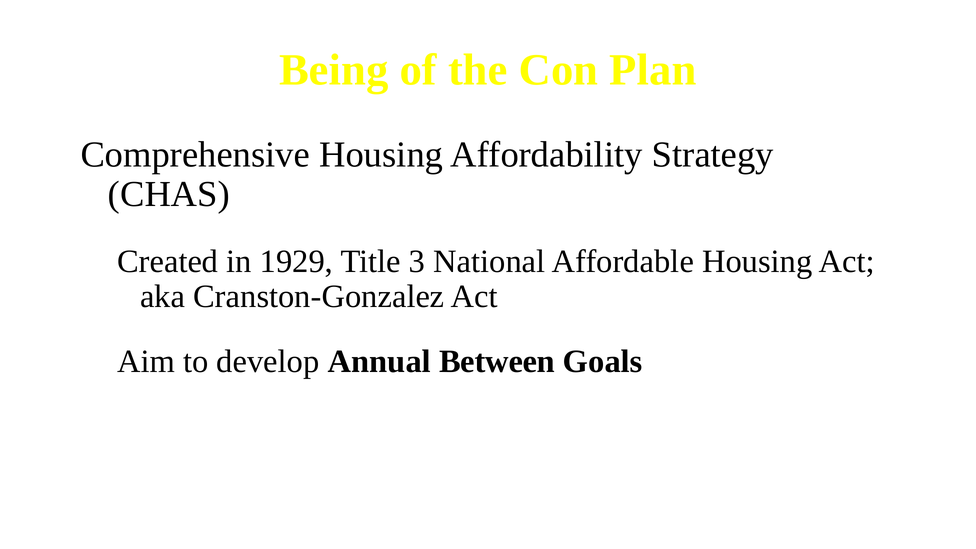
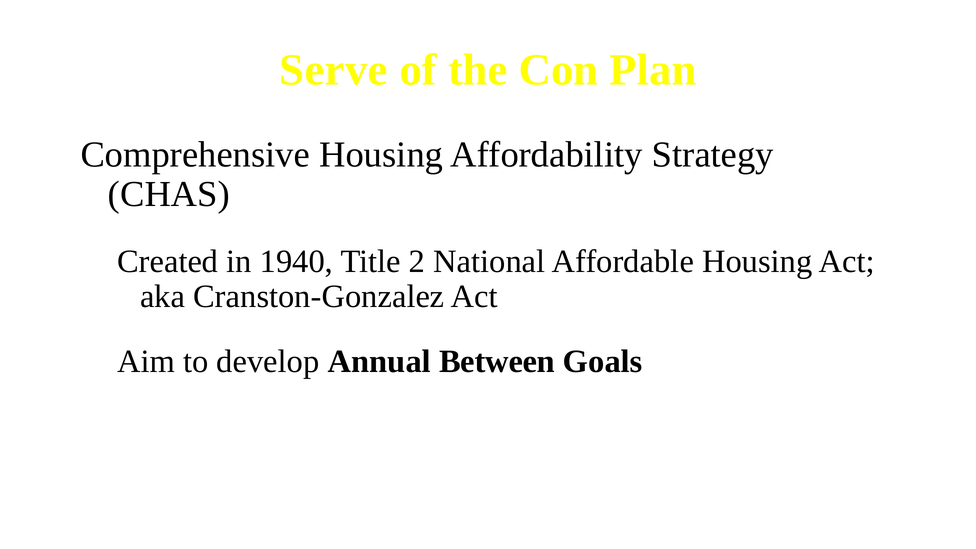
Being: Being -> Serve (334, 70)
1929: 1929 -> 1940 (296, 261)
3: 3 -> 2 (417, 261)
